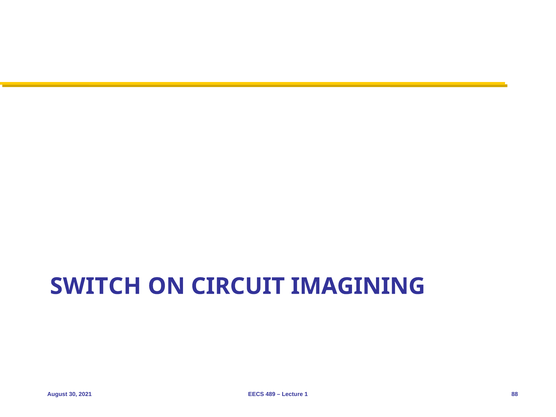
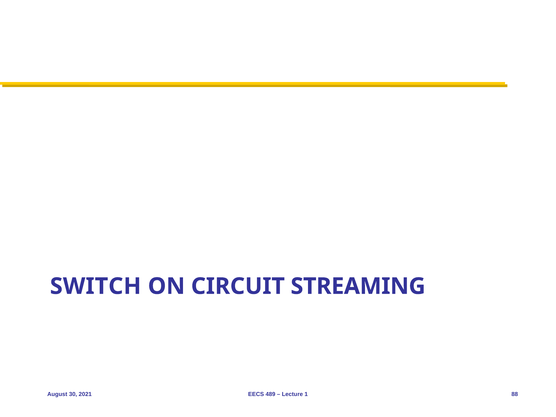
IMAGINING: IMAGINING -> STREAMING (358, 286)
